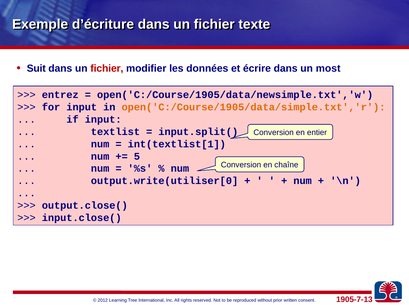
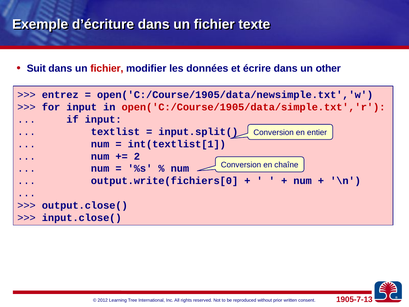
most: most -> other (328, 68)
open('C:/Course/1905/data/simple.txt','r colour: orange -> red (253, 107)
5: 5 -> 2 (137, 156)
output.write(utiliser[0: output.write(utiliser[0 -> output.write(fichiers[0 (165, 181)
